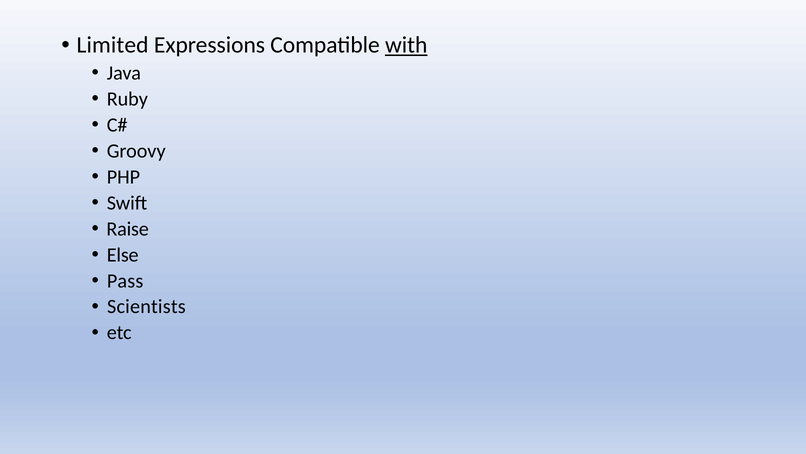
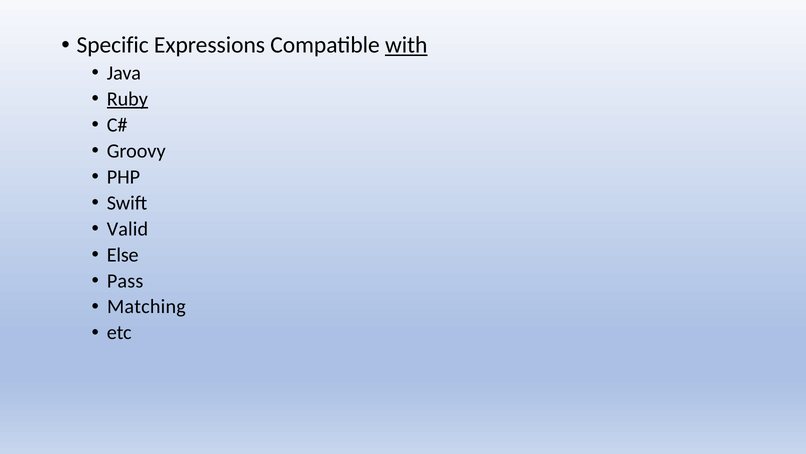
Limited: Limited -> Specific (113, 45)
Ruby underline: none -> present (127, 99)
Raise: Raise -> Valid (127, 229)
Scientists: Scientists -> Matching (146, 306)
